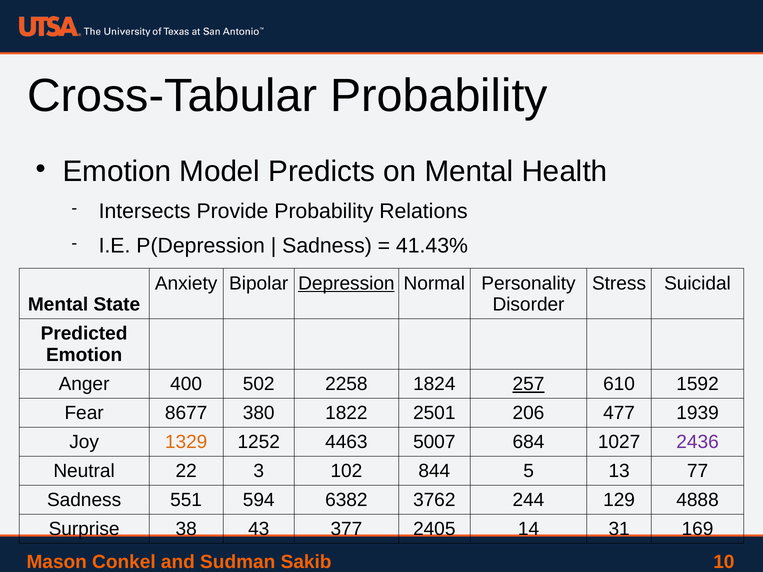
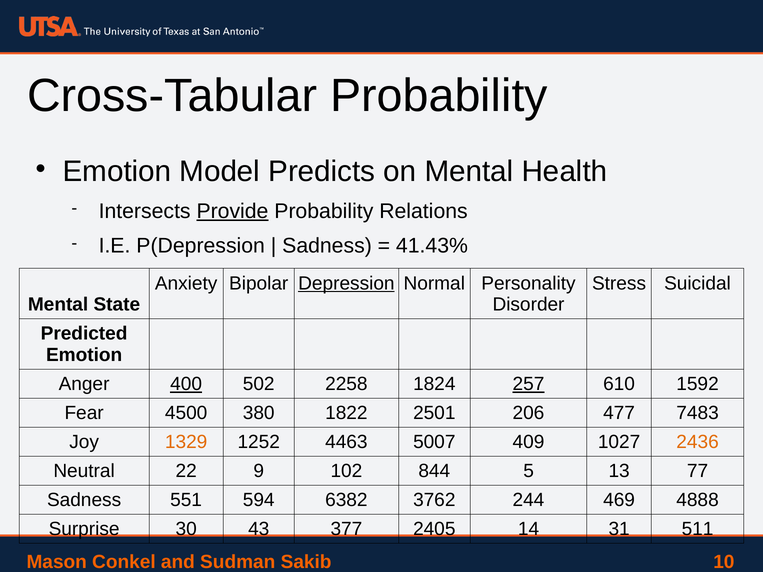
Provide underline: none -> present (232, 211)
400 underline: none -> present (186, 384)
8677: 8677 -> 4500 (186, 413)
1939: 1939 -> 7483 (698, 413)
684: 684 -> 409 (528, 442)
2436 colour: purple -> orange (698, 442)
3: 3 -> 9 (259, 471)
129: 129 -> 469 (619, 500)
38: 38 -> 30 (186, 529)
169: 169 -> 511 (698, 529)
